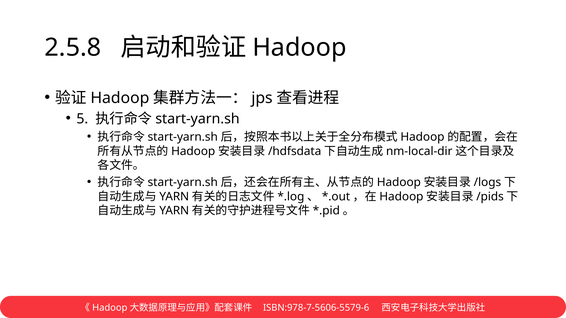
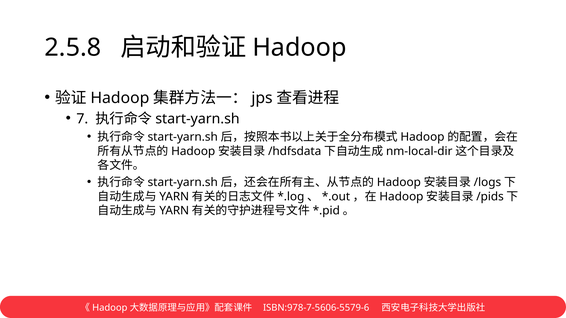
5: 5 -> 7 (82, 119)
